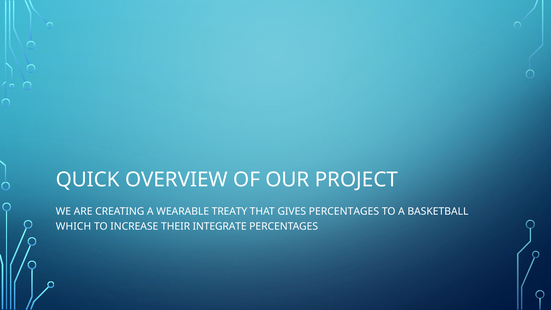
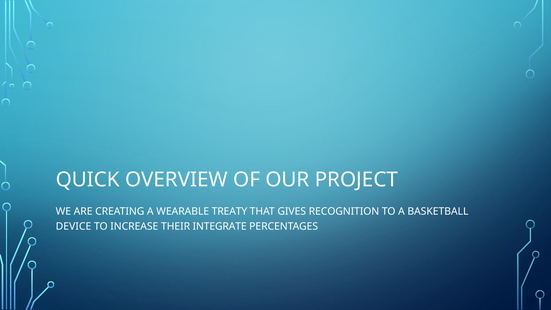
GIVES PERCENTAGES: PERCENTAGES -> RECOGNITION (344, 211)
WHICH: WHICH -> DEVICE (73, 226)
